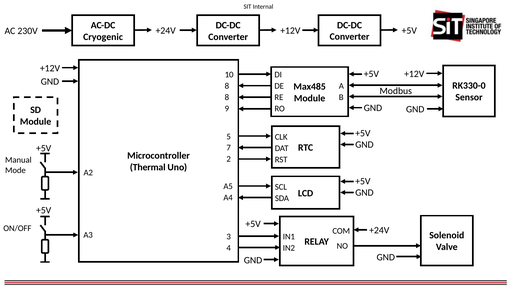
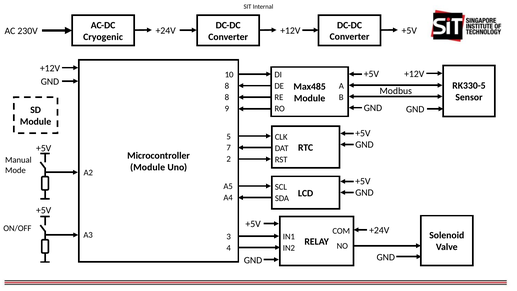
RK330-0: RK330-0 -> RK330-5 (469, 86)
Thermal: Thermal -> Module (148, 167)
